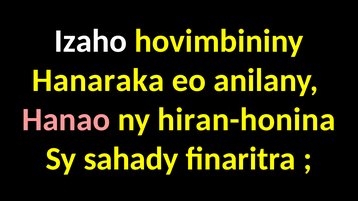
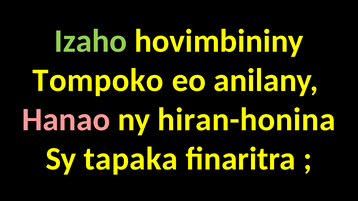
Izaho colour: white -> light green (91, 41)
Hanaraka: Hanaraka -> Tompoko (98, 80)
sahady: sahady -> tapaka (131, 159)
